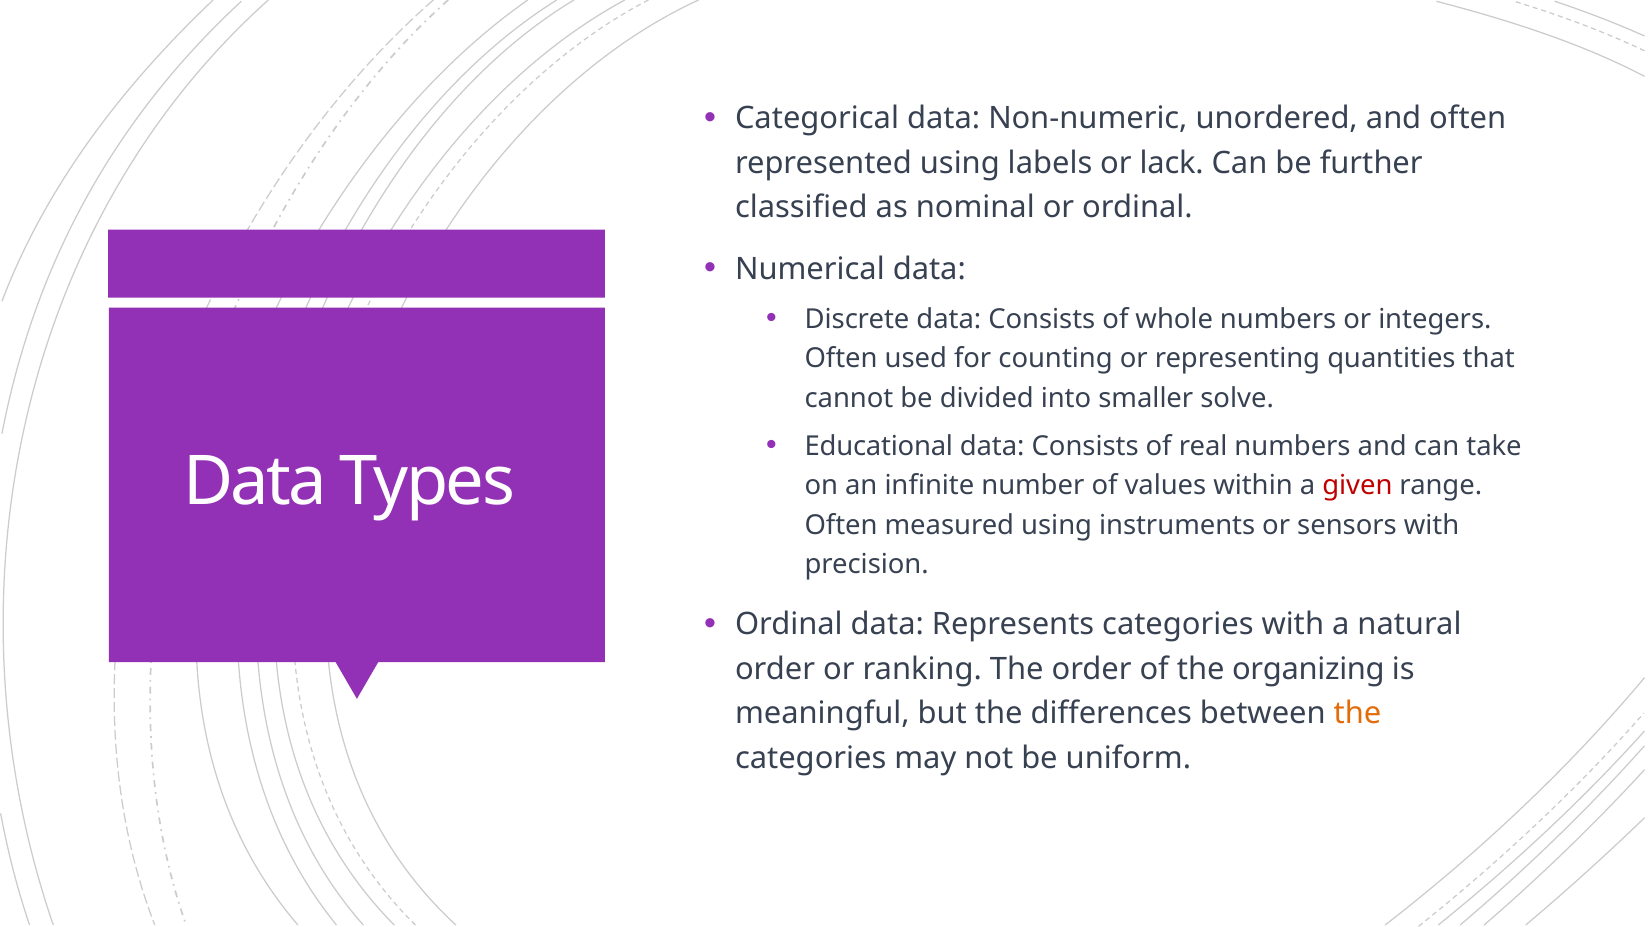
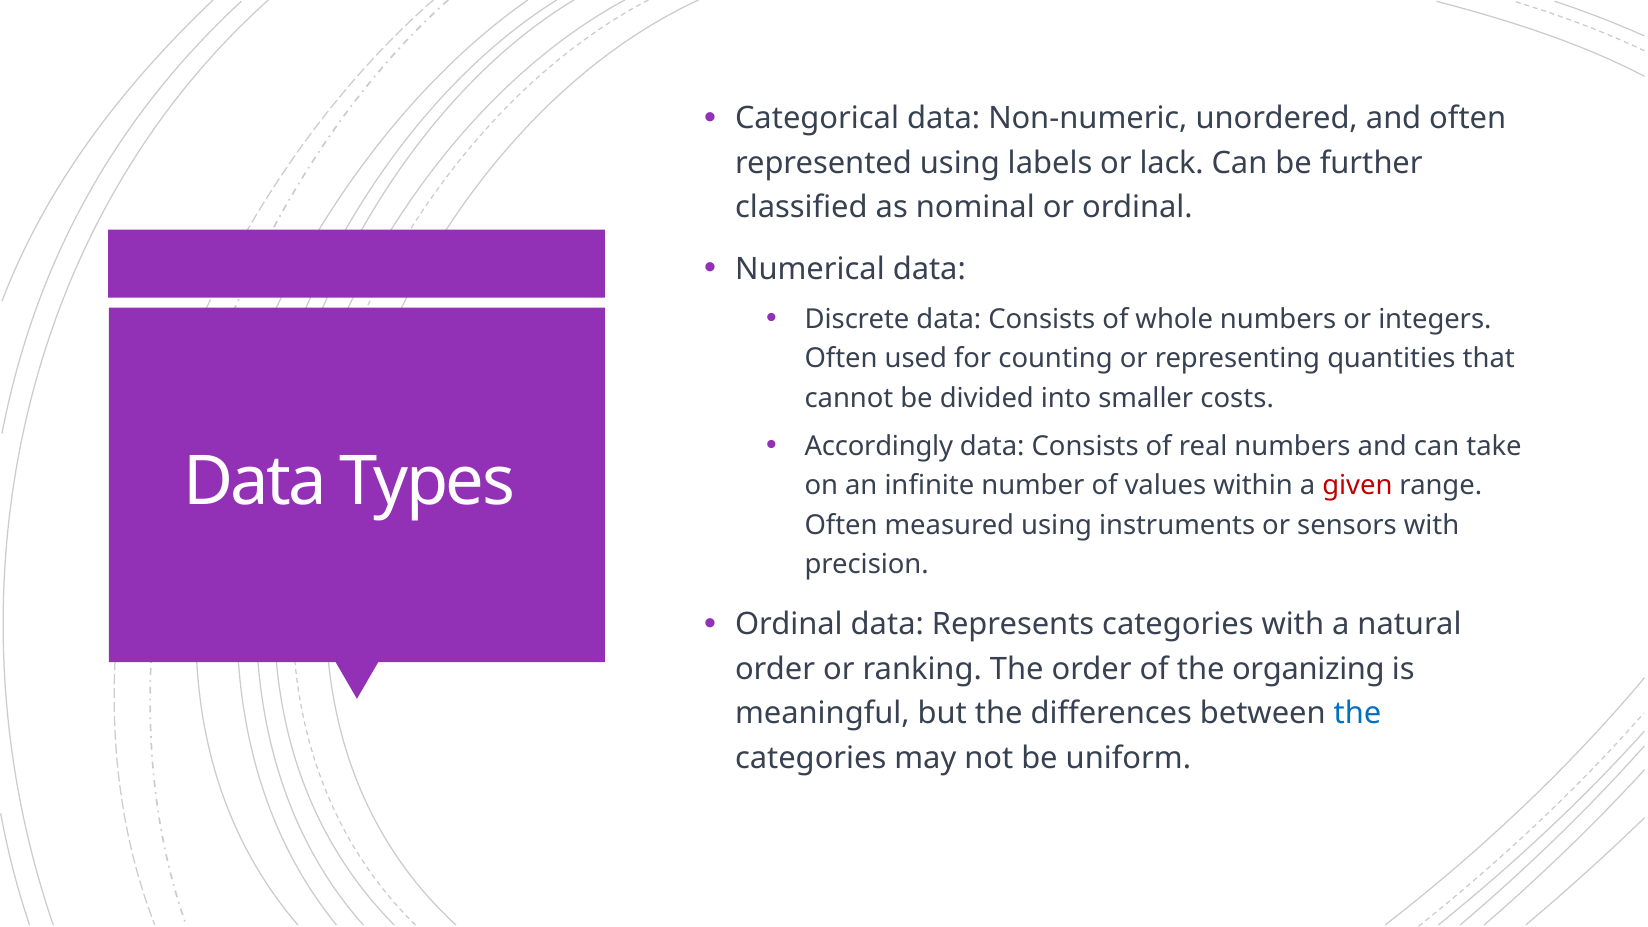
solve: solve -> costs (1237, 398)
Educational: Educational -> Accordingly (879, 446)
the colour: orange -> blue (1358, 714)
